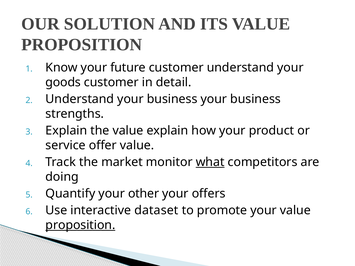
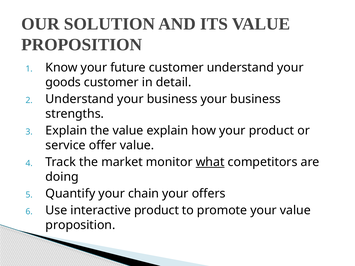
other: other -> chain (144, 194)
interactive dataset: dataset -> product (156, 210)
proposition underline: present -> none (80, 225)
